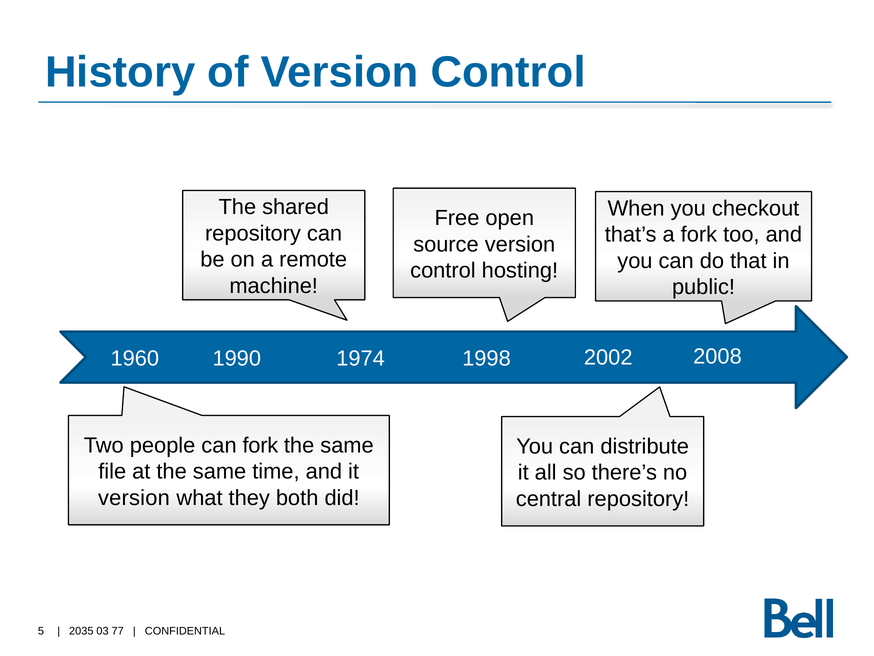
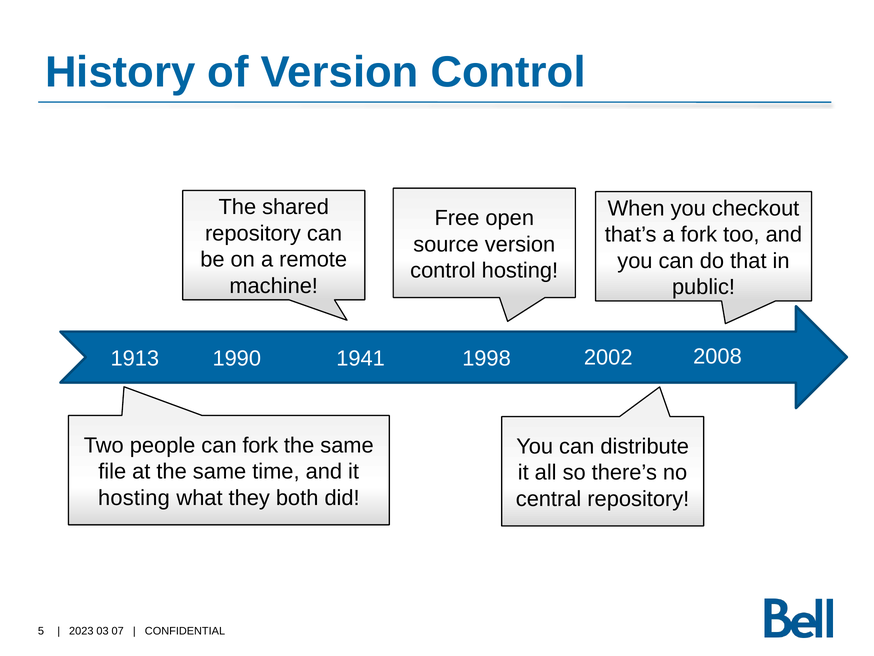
1960: 1960 -> 1913 (135, 358)
1974: 1974 -> 1941 (361, 358)
version: version -> hosting (134, 498)
2035: 2035 -> 2023 (81, 630)
77: 77 -> 07 (118, 630)
